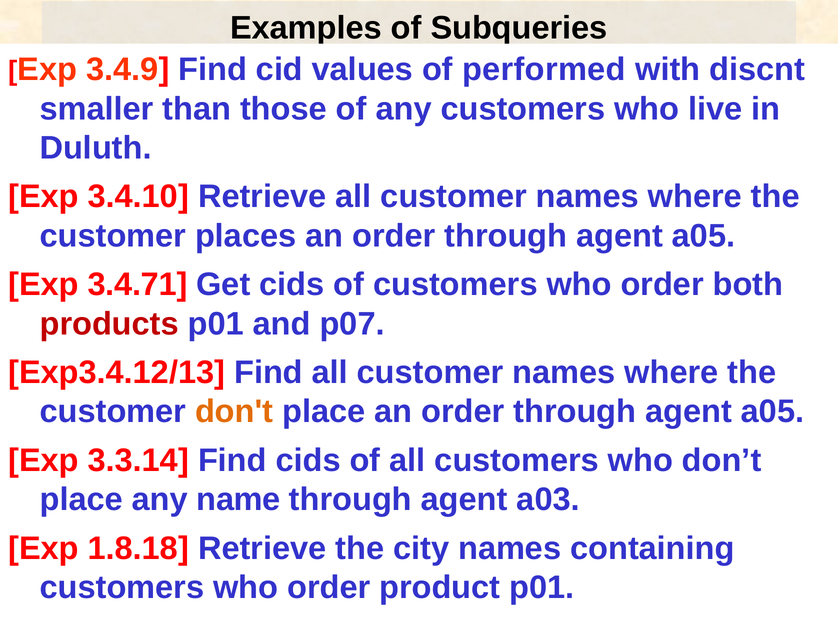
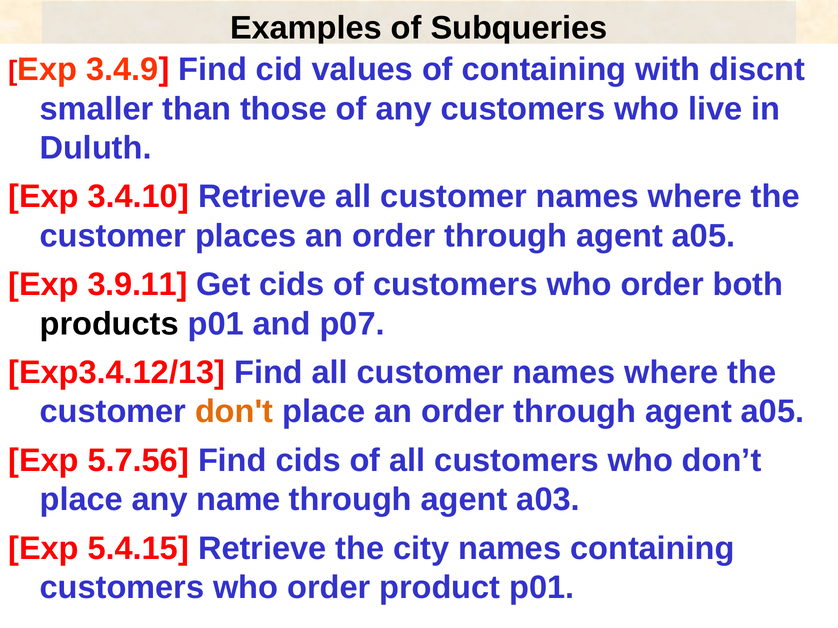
of performed: performed -> containing (544, 70)
3.4.71: 3.4.71 -> 3.9.11 (138, 285)
products colour: red -> black (109, 324)
3.3.14: 3.3.14 -> 5.7.56 (138, 461)
1.8.18: 1.8.18 -> 5.4.15 (138, 549)
